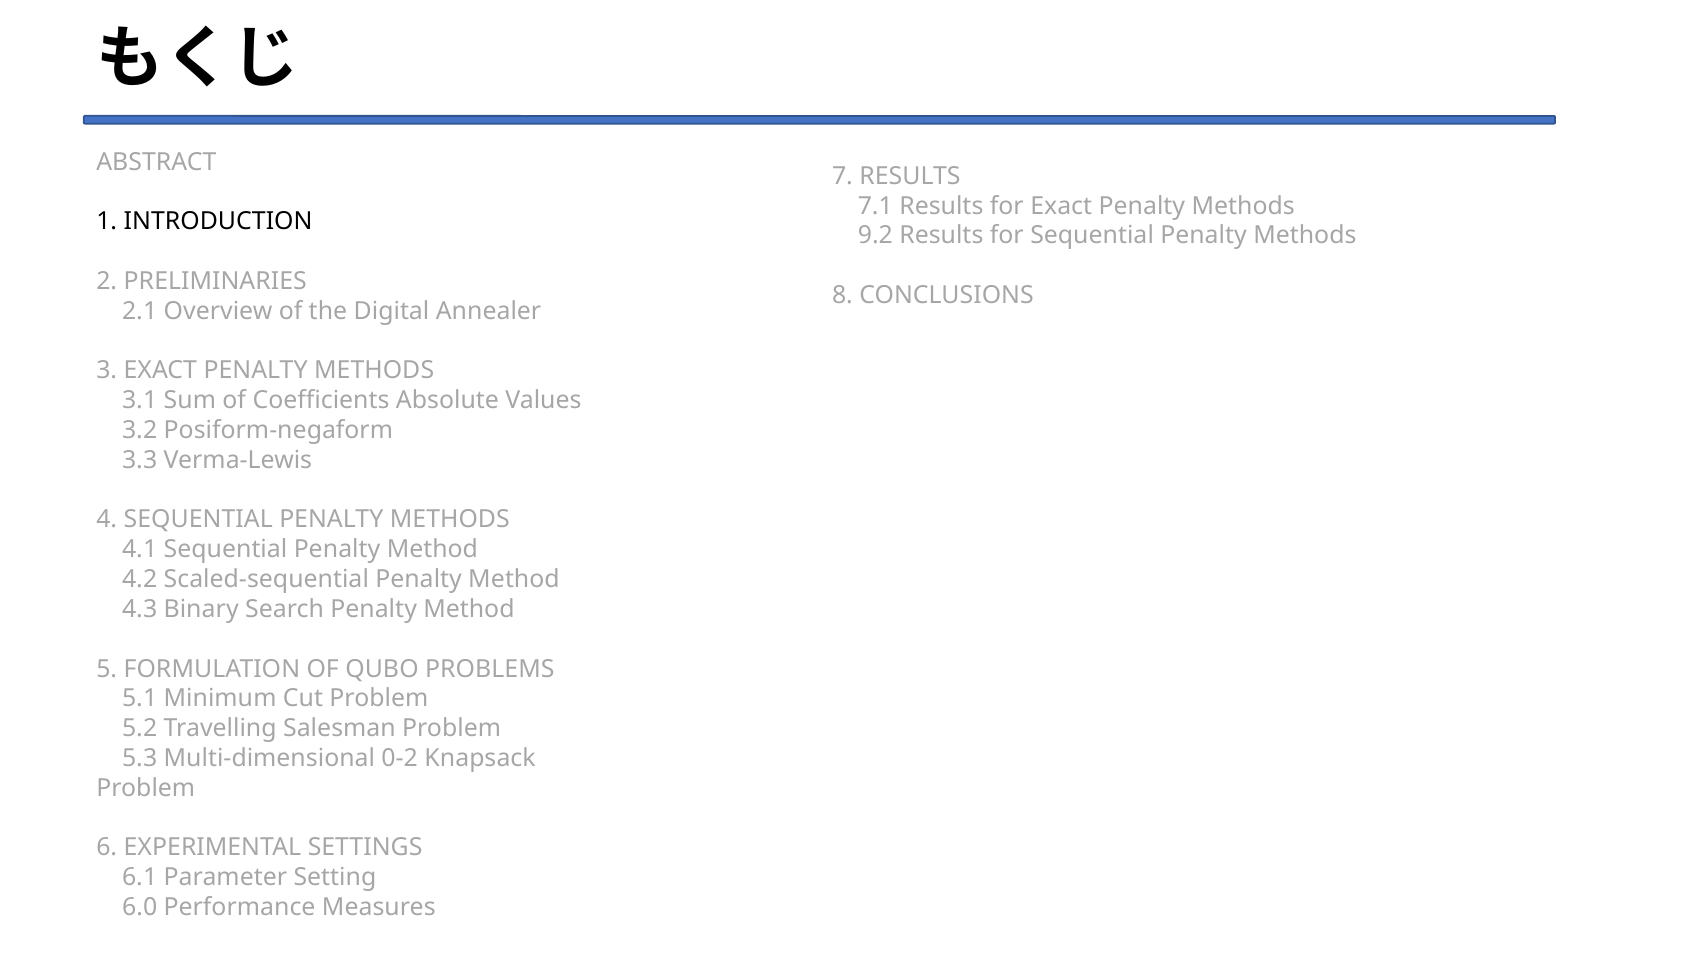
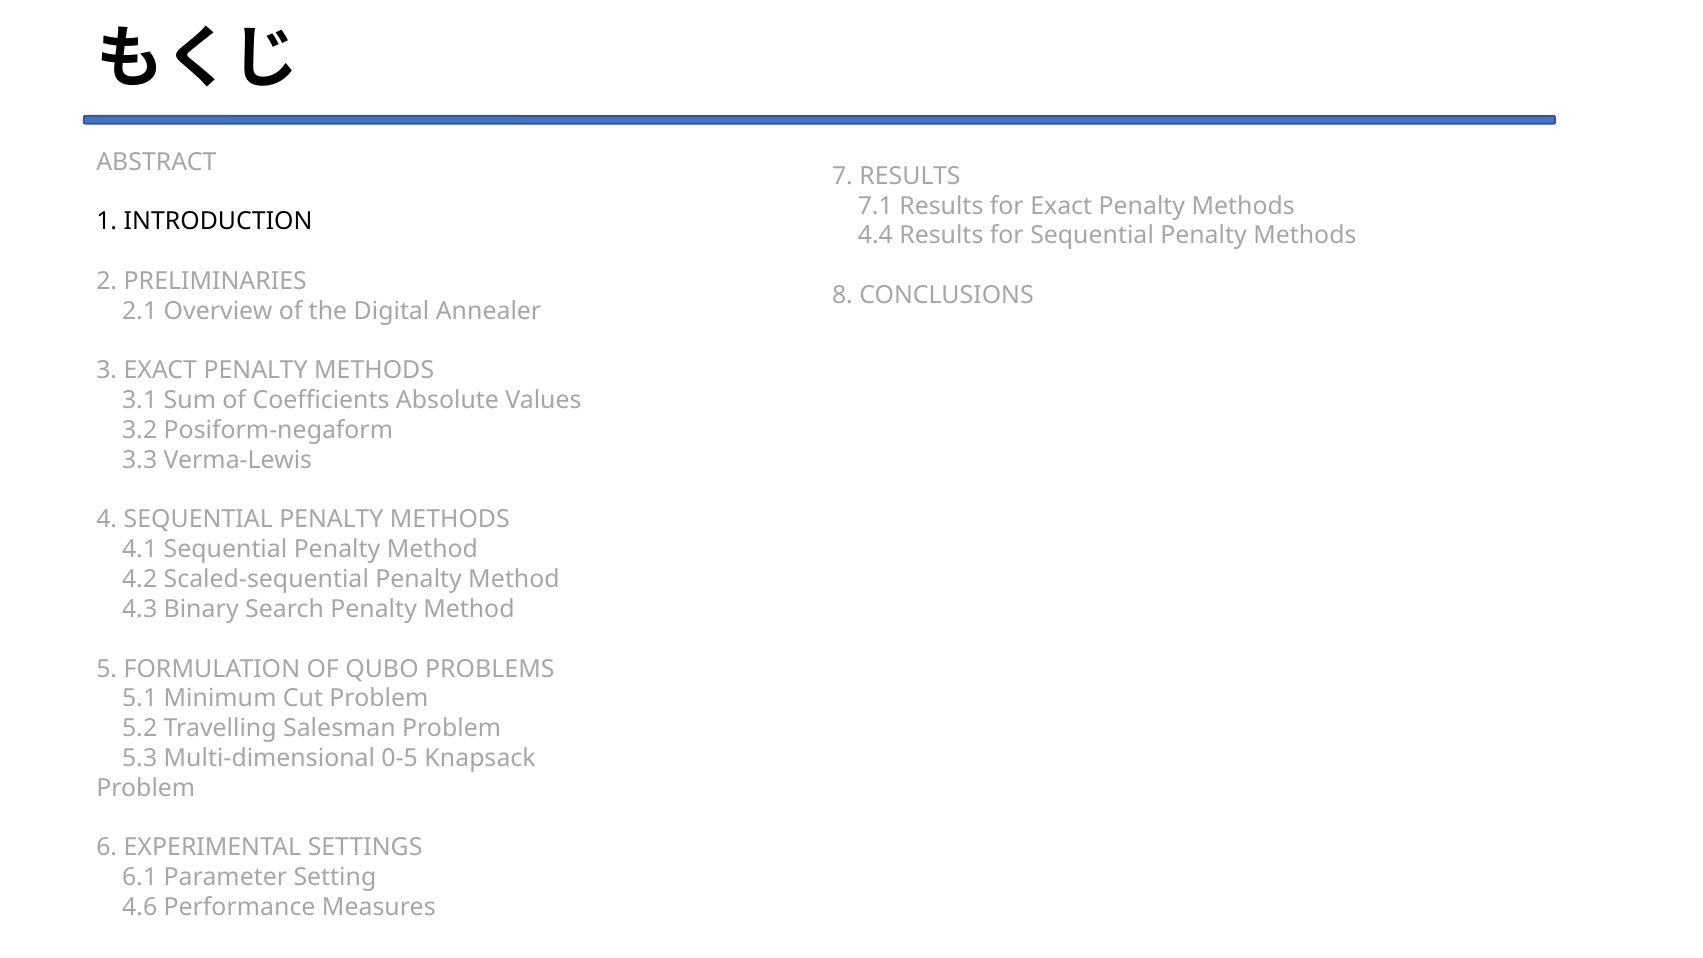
9.2: 9.2 -> 4.4 (875, 236)
0-2: 0-2 -> 0-5 (400, 758)
6.0: 6.0 -> 4.6 (140, 907)
